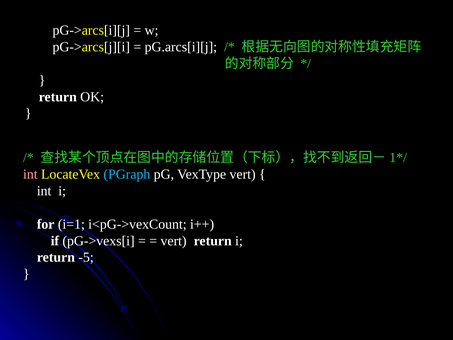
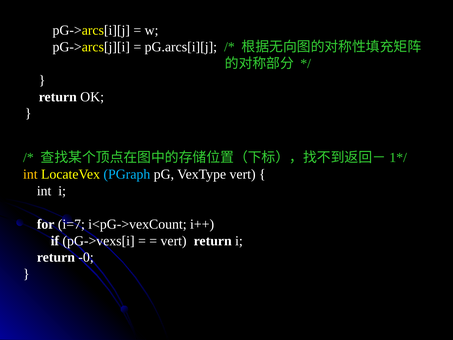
int colour: pink -> yellow (30, 174)
i=1: i=1 -> i=7 (71, 224)
-5: -5 -> -0 (86, 257)
